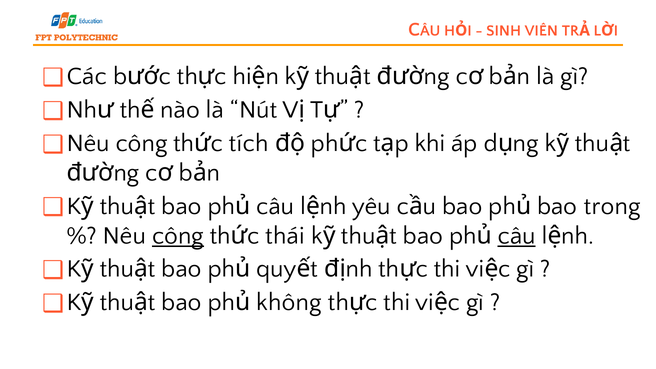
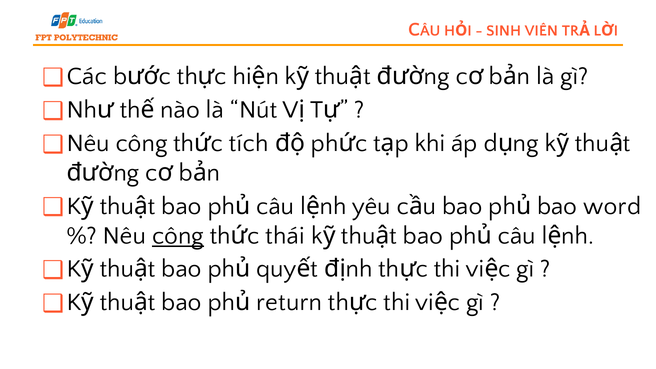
trong: trong -> word (612, 206)
câu underline: present -> none (517, 235)
không: không -> return (289, 302)
